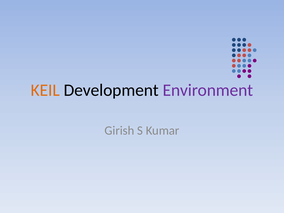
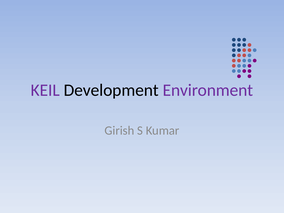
KEIL colour: orange -> purple (45, 90)
